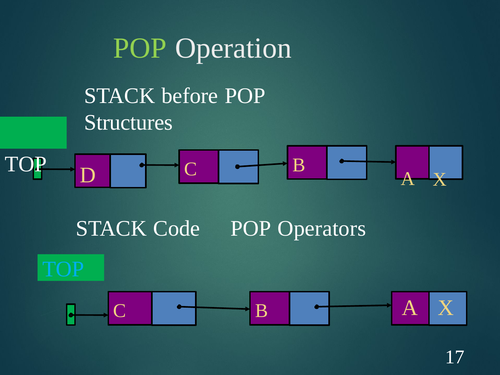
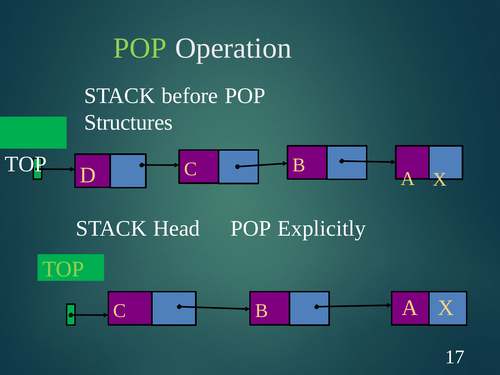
Code: Code -> Head (177, 229)
Operators: Operators -> Explicitly (322, 229)
TOP colour: light blue -> light green (63, 269)
